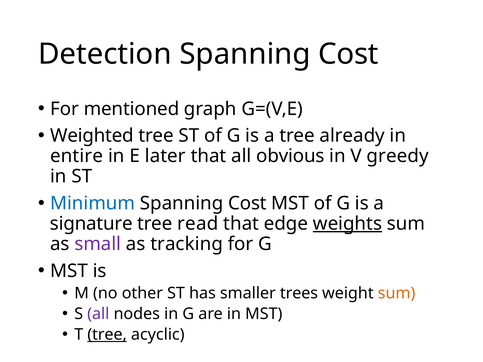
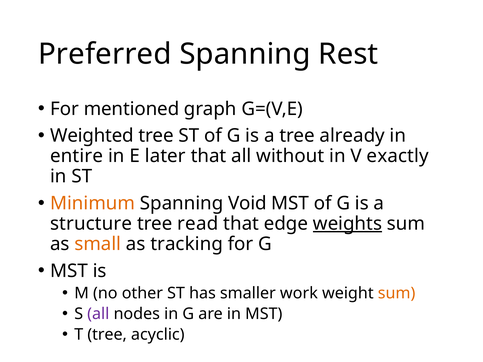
Detection: Detection -> Preferred (105, 54)
Cost: Cost -> Rest (348, 54)
obvious: obvious -> without (290, 156)
greedy: greedy -> exactly (398, 156)
Minimum colour: blue -> orange (93, 203)
Cost: Cost -> Void (247, 203)
signature: signature -> structure (91, 224)
small colour: purple -> orange (98, 244)
trees: trees -> work (299, 293)
tree underline: present -> none (107, 335)
